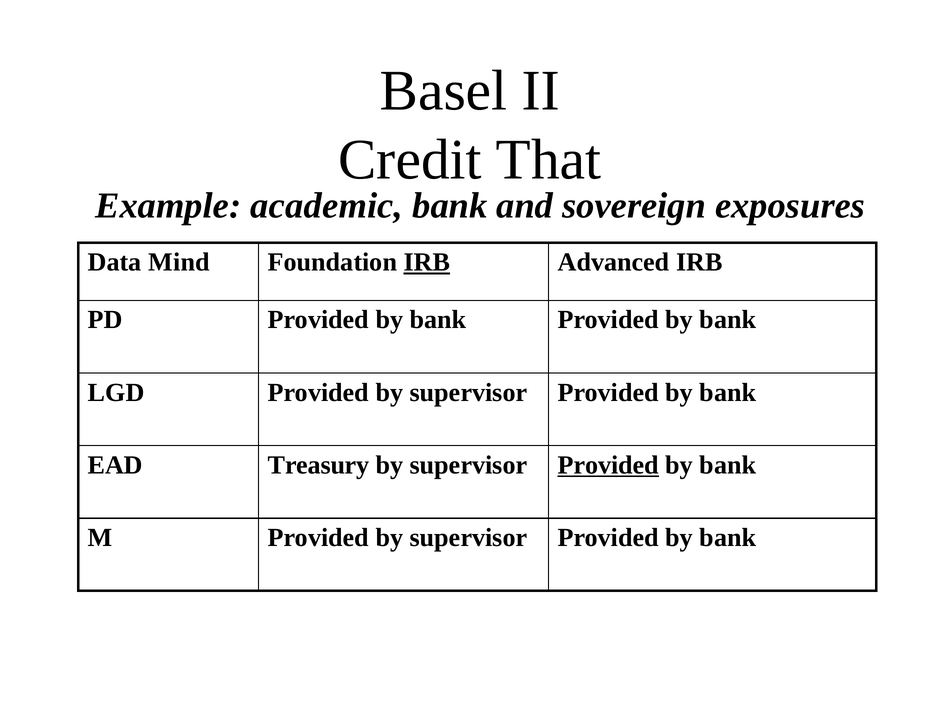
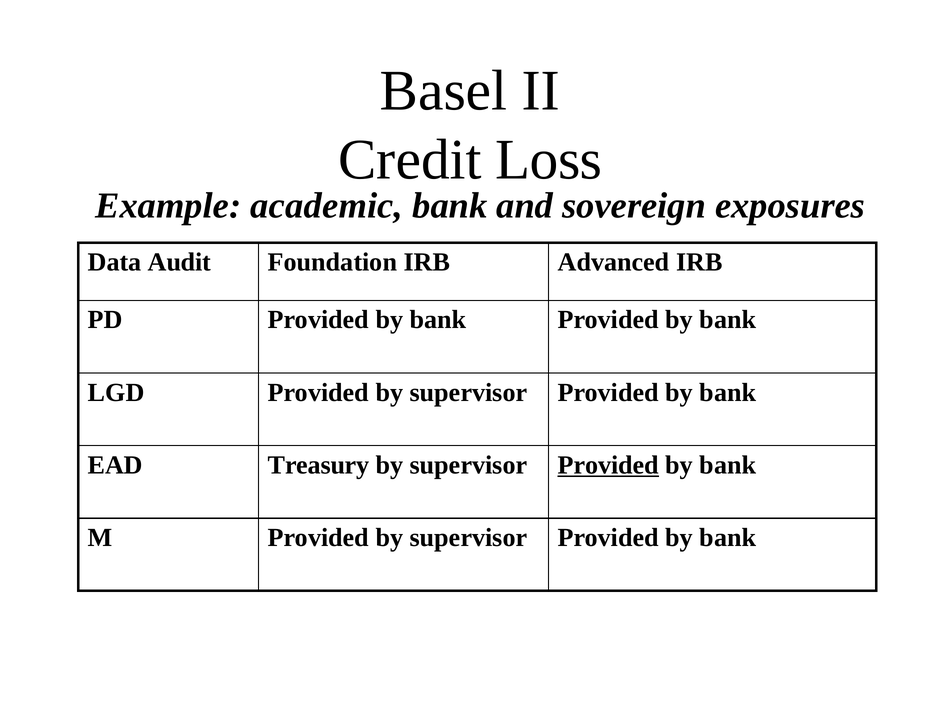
That: That -> Loss (549, 160)
Mind: Mind -> Audit (179, 262)
IRB underline: present -> none (427, 262)
